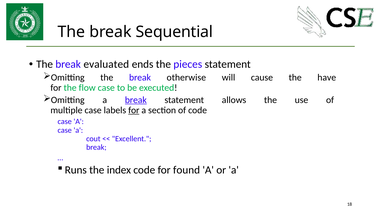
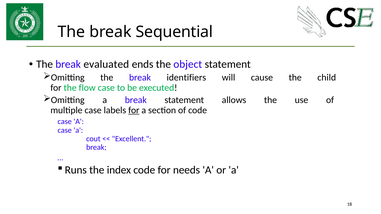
pieces: pieces -> object (188, 64)
otherwise: otherwise -> identifiers (186, 78)
have: have -> child (327, 78)
break underline: present -> none (136, 100)
found: found -> needs (187, 170)
